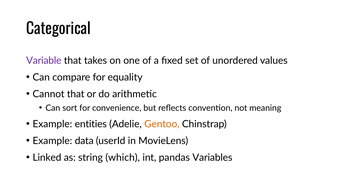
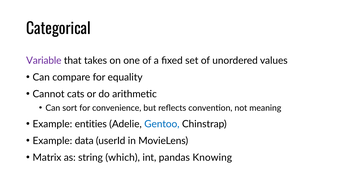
Cannot that: that -> cats (76, 94)
Gentoo colour: orange -> blue (162, 124)
Linked: Linked -> Matrix (47, 158)
Variables: Variables -> Knowing (212, 158)
